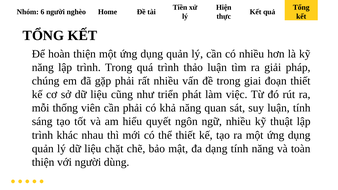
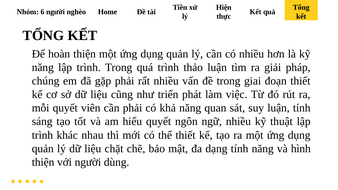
mỗi thống: thống -> quyết (65, 108)
toàn: toàn -> hình (301, 149)
